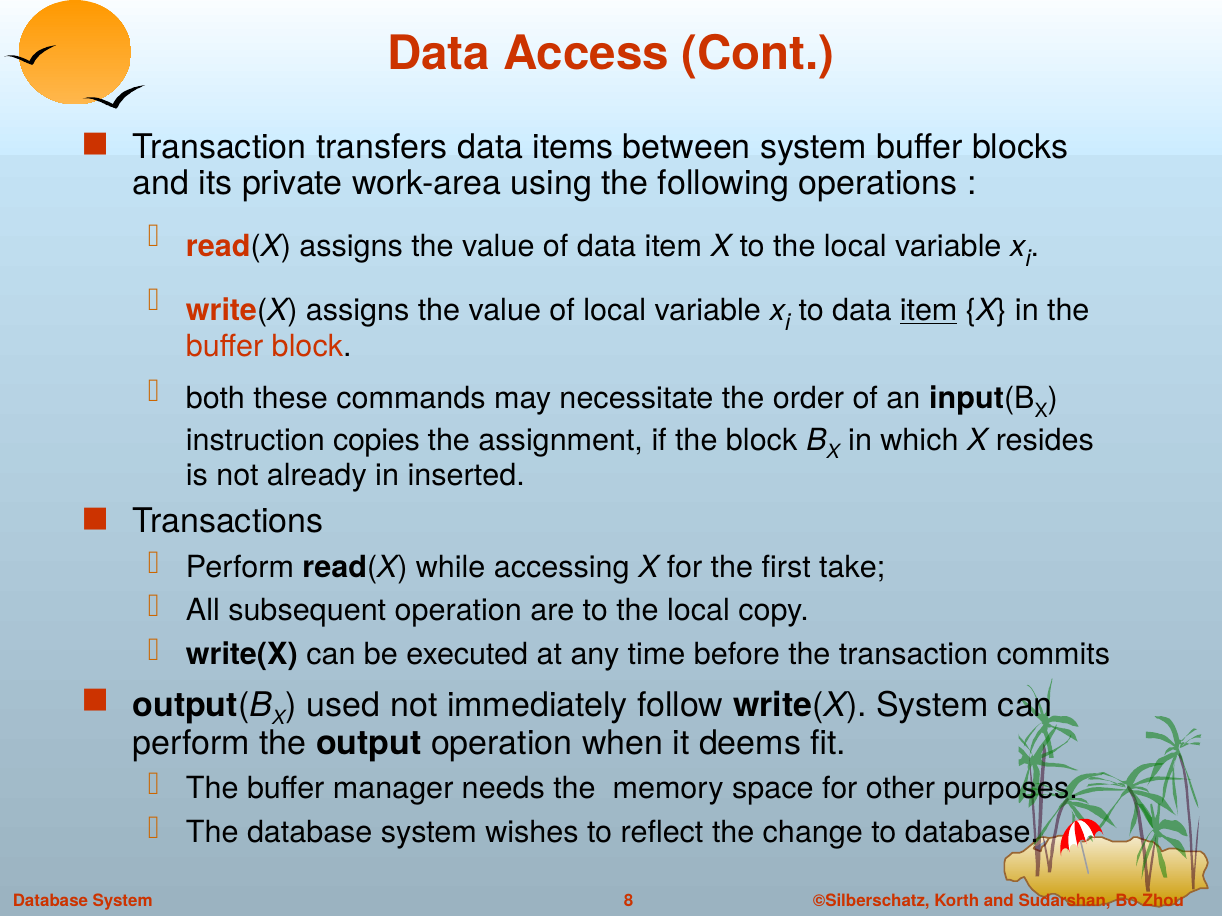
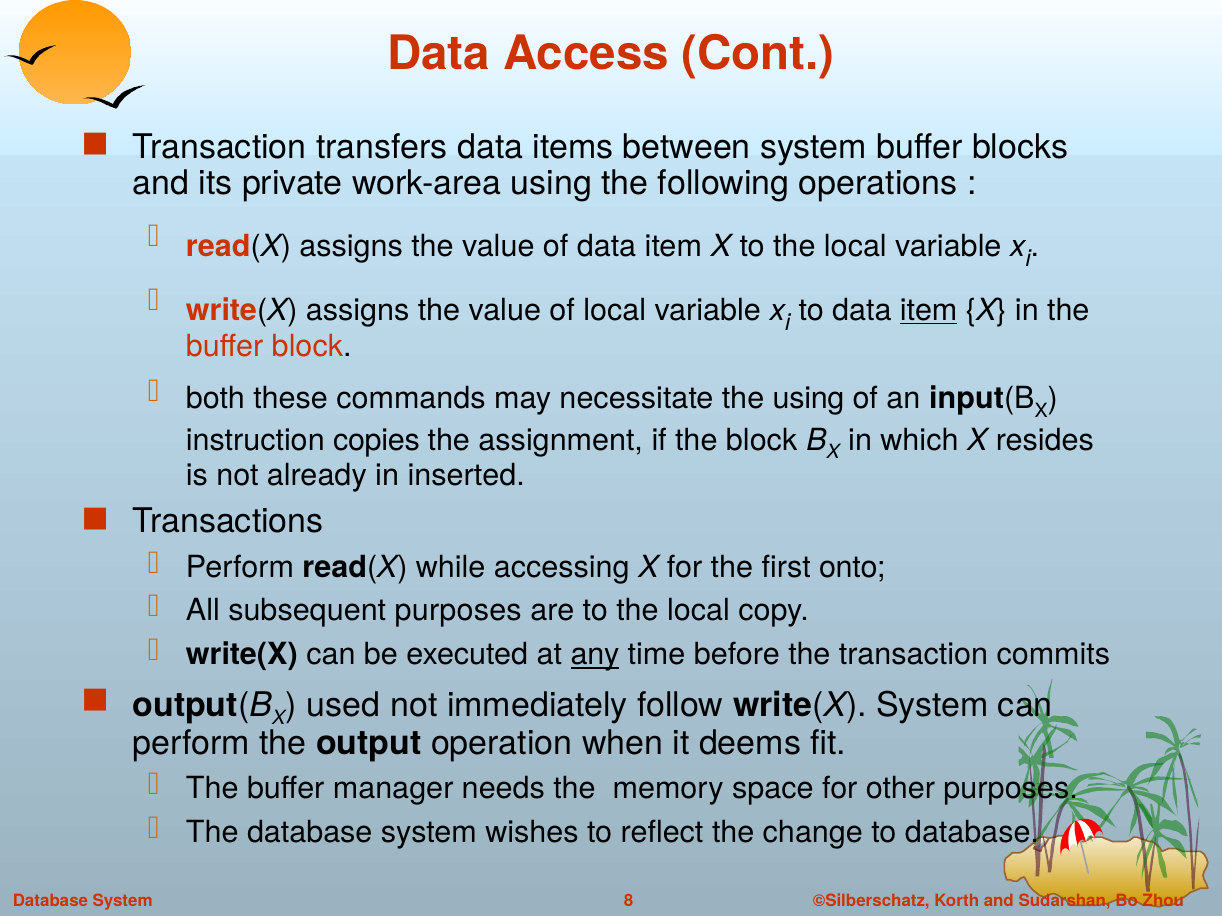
the order: order -> using (809, 399)
take: take -> onto (852, 567)
subsequent operation: operation -> purposes (458, 611)
any underline: none -> present (595, 655)
